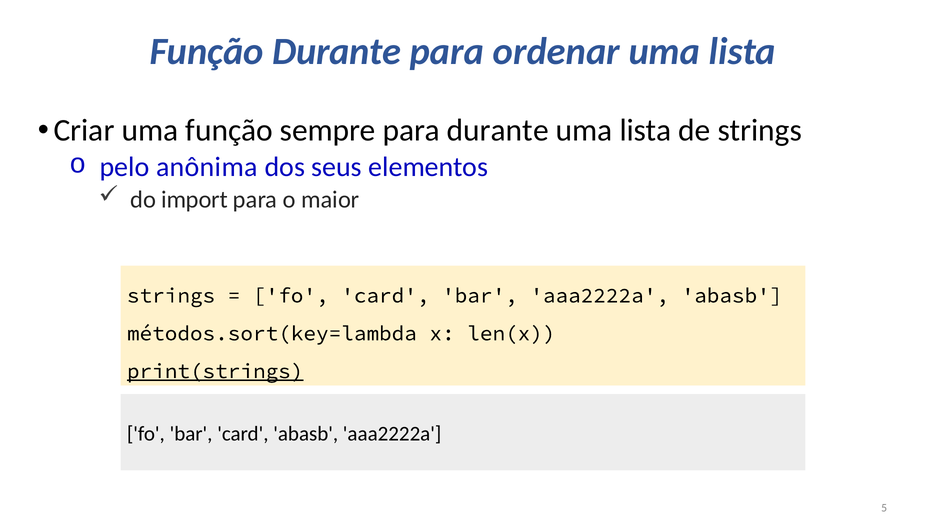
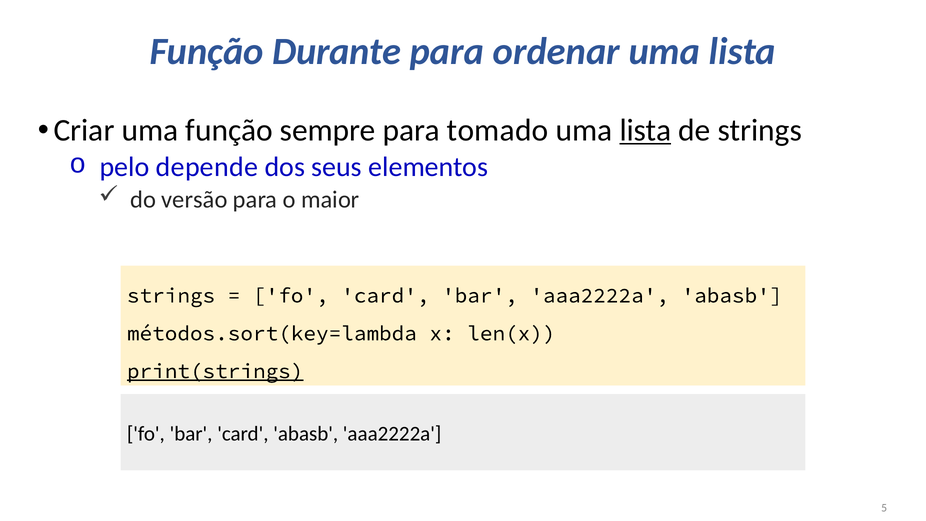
para durante: durante -> tomado (498, 130)
lista underline: none -> present (645, 130)
anônima: anônima -> depende (207, 167)
import: import -> versão (194, 199)
